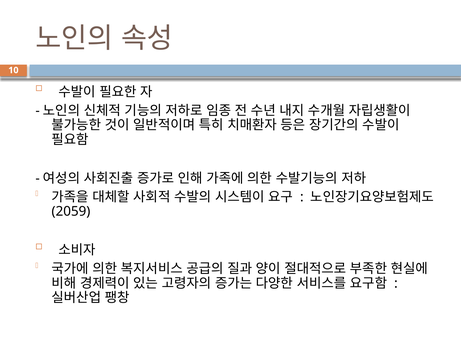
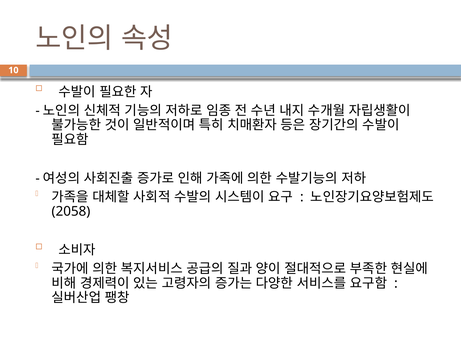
2059: 2059 -> 2058 (71, 211)
